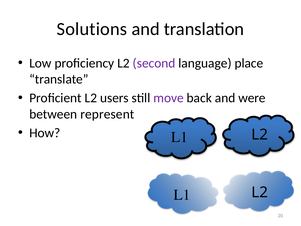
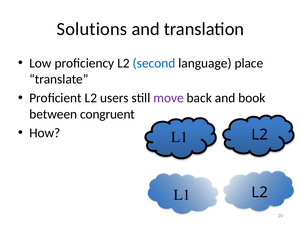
second colour: purple -> blue (154, 63)
were: were -> book (252, 98)
represent: represent -> congruent (107, 114)
